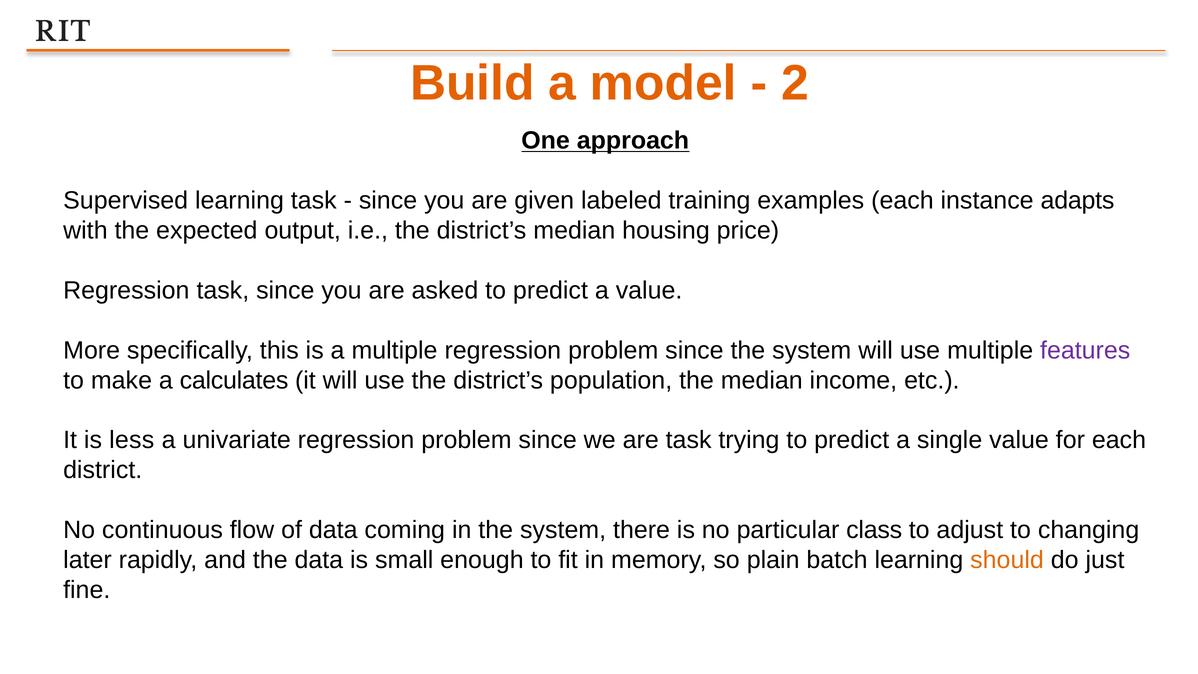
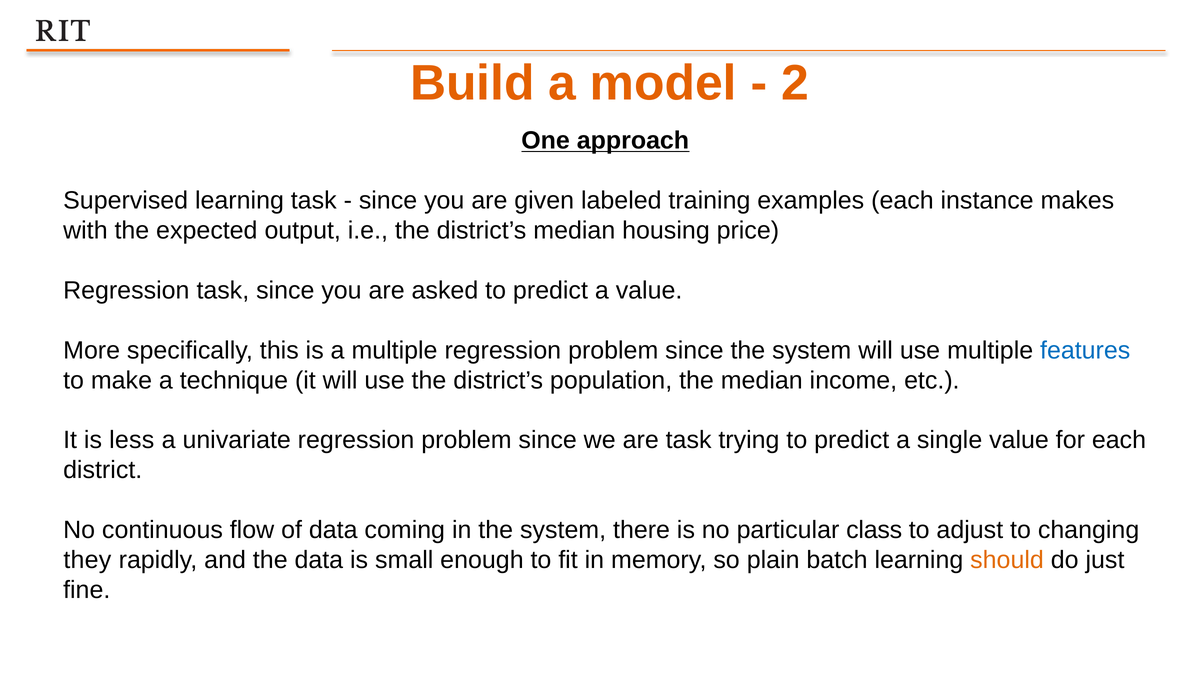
adapts: adapts -> makes (1077, 200)
features colour: purple -> blue (1085, 350)
calculates: calculates -> technique (234, 380)
later: later -> they (87, 560)
